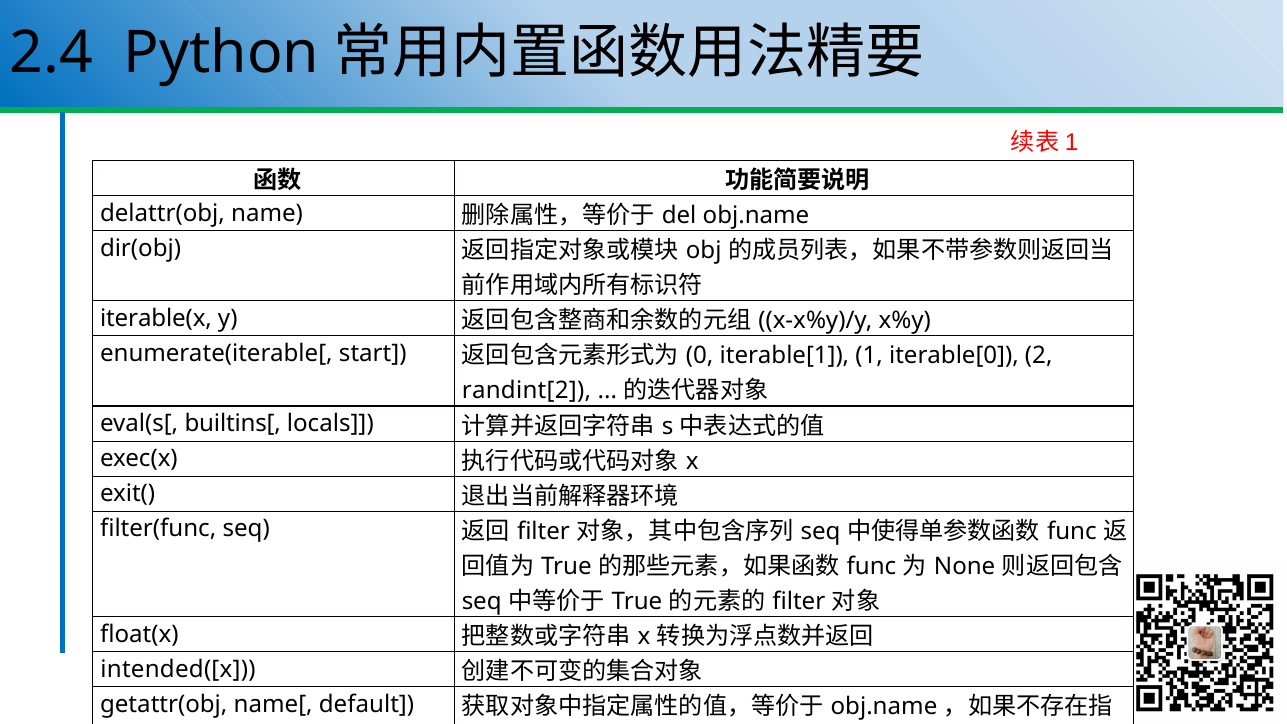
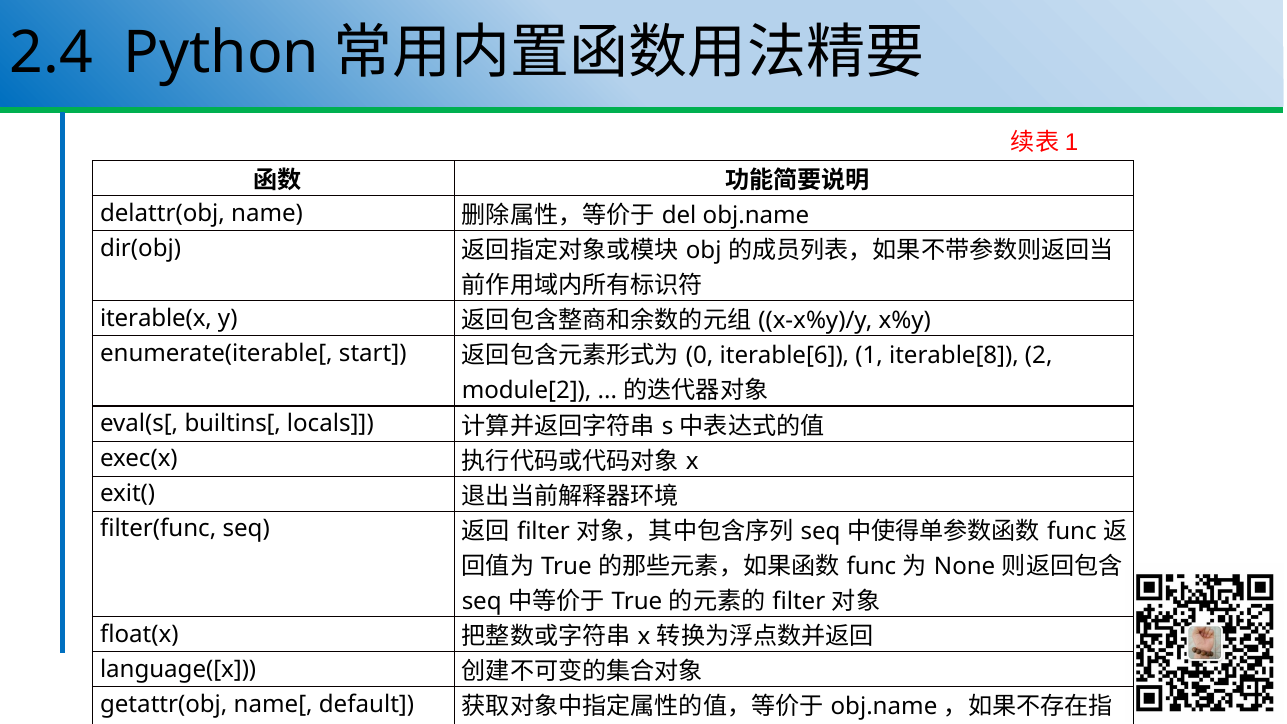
iterable[1: iterable[1 -> iterable[6 (784, 356)
iterable[0: iterable[0 -> iterable[8 (954, 356)
randint[2: randint[2 -> module[2 (527, 391)
intended([x: intended([x -> language([x (178, 669)
